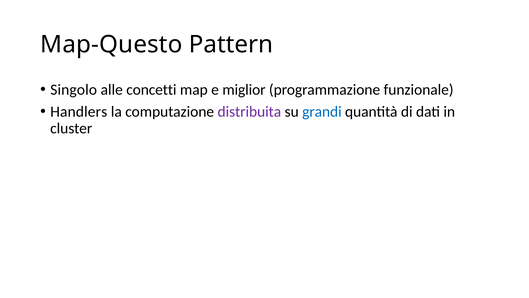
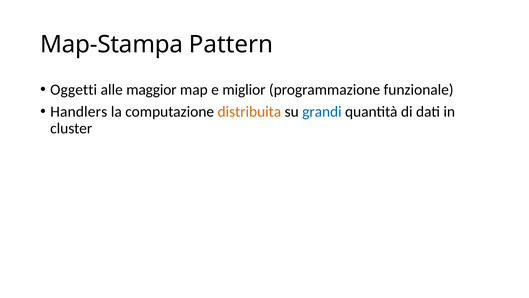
Map-Questo: Map-Questo -> Map-Stampa (112, 44)
Singolo: Singolo -> Oggetti (74, 89)
concetti: concetti -> maggior (151, 89)
distribuita colour: purple -> orange (249, 112)
